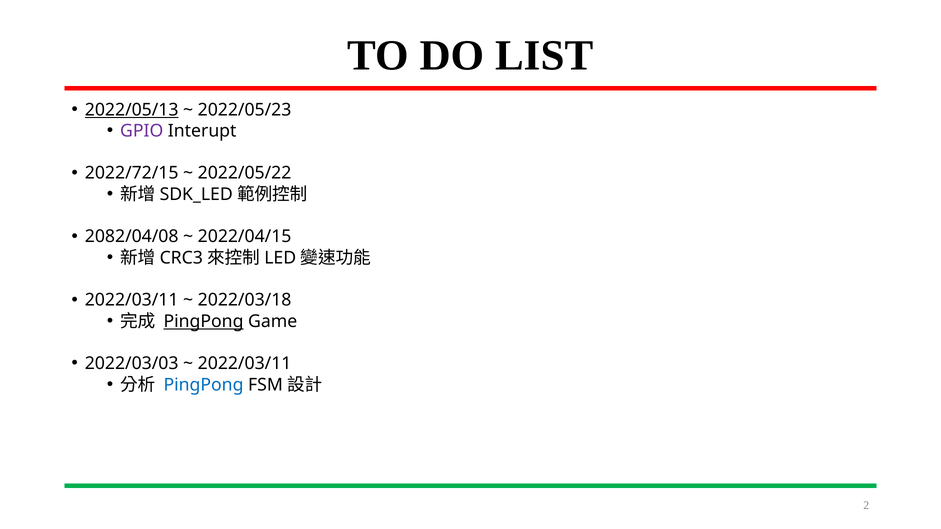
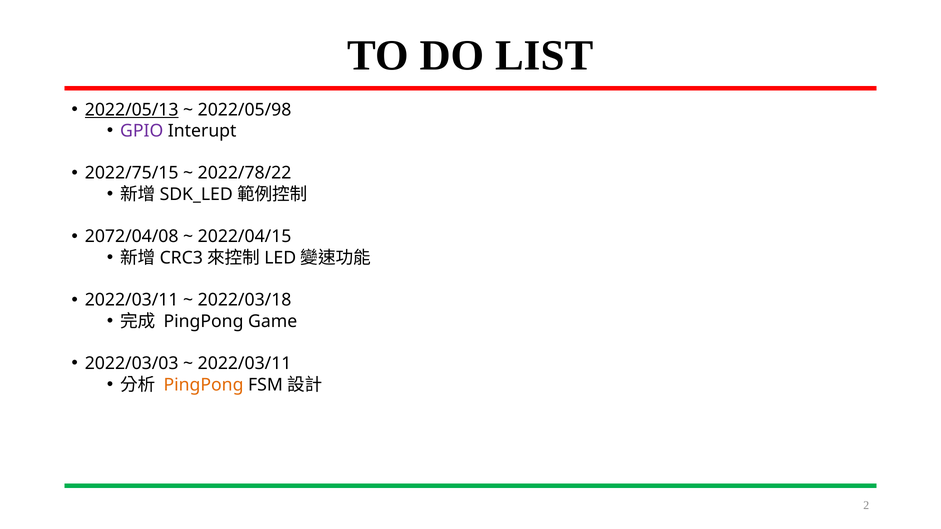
2022/05/23: 2022/05/23 -> 2022/05/98 (245, 110)
2022/72/15: 2022/72/15 -> 2022/75/15 (132, 173)
2022/05/22: 2022/05/22 -> 2022/78/22 (245, 173)
2082/04/08: 2082/04/08 -> 2072/04/08 (132, 237)
PingPong underline: present -> none (203, 321)
PingPong colour: blue -> orange (203, 385)
